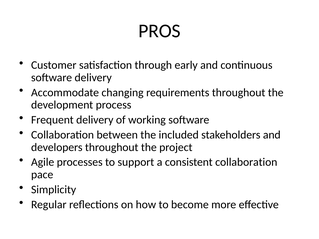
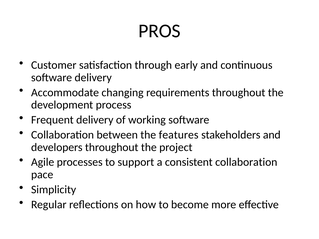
included: included -> features (179, 135)
